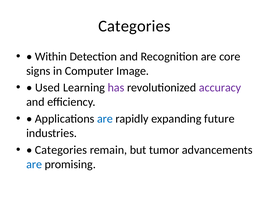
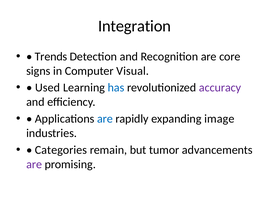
Categories: Categories -> Integration (135, 26)
Within: Within -> Trends (51, 56)
Image: Image -> Visual (133, 71)
has colour: purple -> blue (116, 88)
future: future -> image (219, 119)
are colour: blue -> purple (34, 164)
